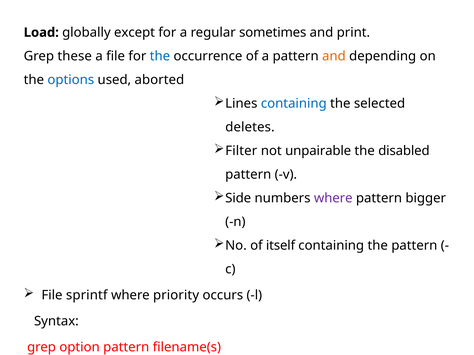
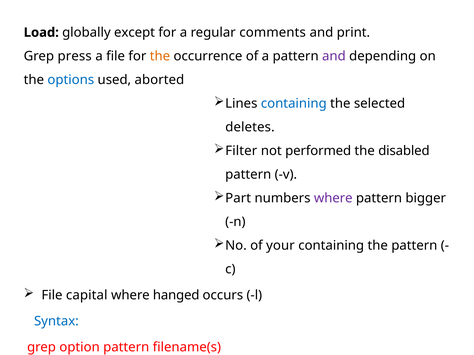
sometimes: sometimes -> comments (273, 33)
these: these -> press (75, 56)
the colour: blue -> orange (160, 56)
and colour: orange -> purple (334, 56)
unpairable: unpairable -> performed (318, 151)
Side: Side -> Part (238, 198)
itself: itself -> your (280, 246)
sprintf: sprintf -> capital (87, 296)
priority: priority -> hanged (176, 296)
Syntax colour: black -> blue (56, 322)
